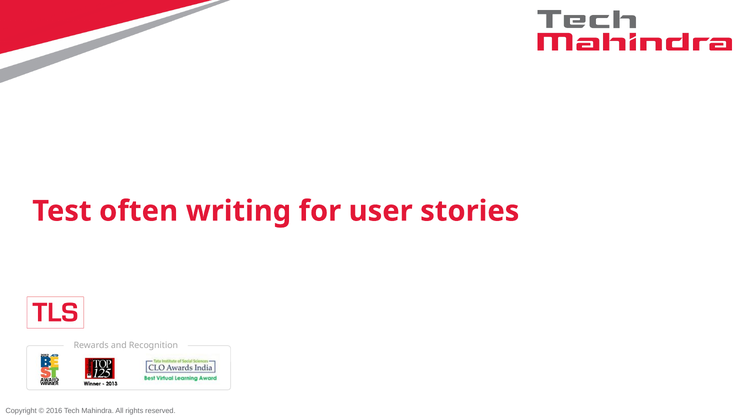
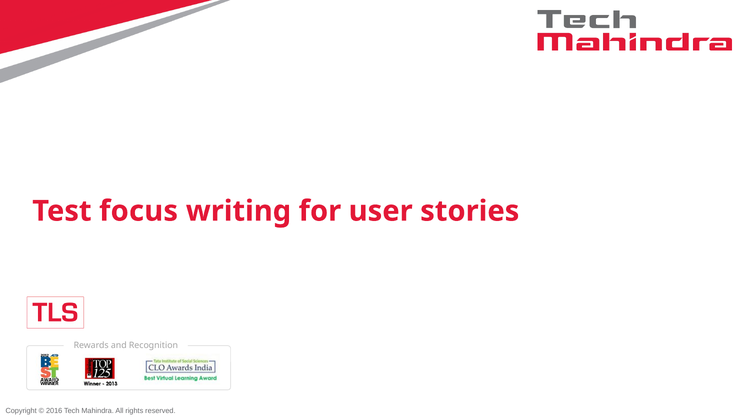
often: often -> focus (139, 211)
